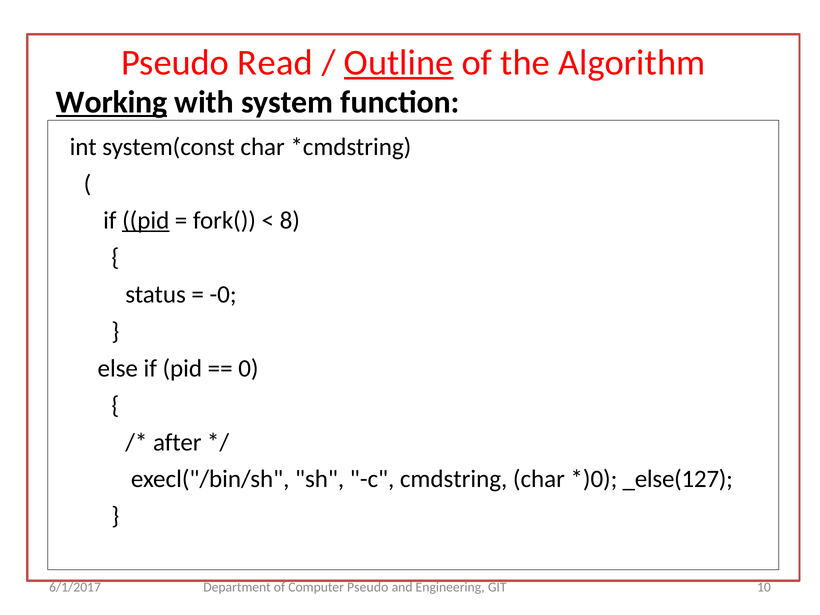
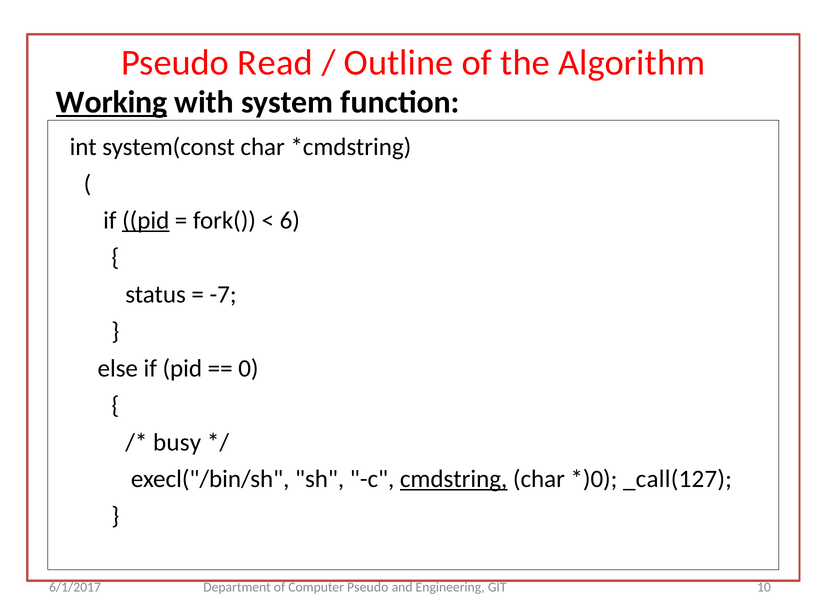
Outline underline: present -> none (399, 63)
8: 8 -> 6 (290, 221)
-0: -0 -> -7 (223, 295)
after: after -> busy (177, 442)
cmdstring underline: none -> present (454, 479)
_else(127: _else(127 -> _call(127 (677, 479)
